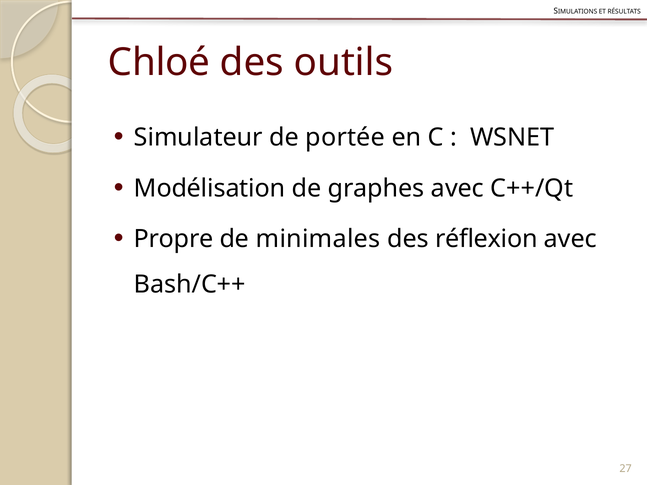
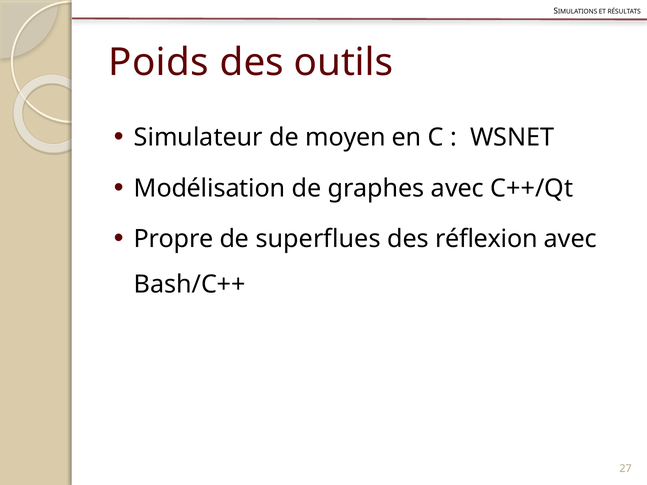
Chloé: Chloé -> Poids (159, 63)
portée: portée -> moyen (345, 138)
minimales: minimales -> superflues (318, 239)
